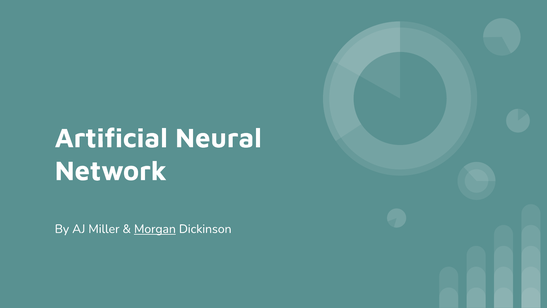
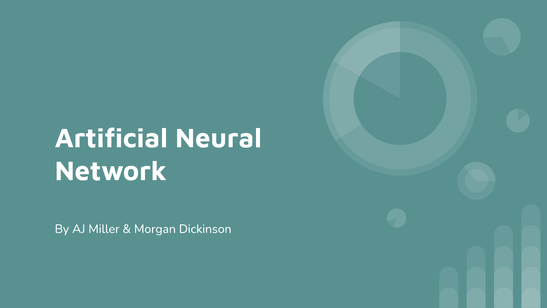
Morgan underline: present -> none (155, 229)
